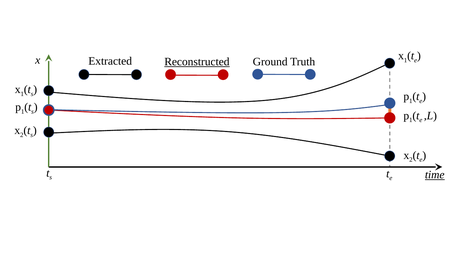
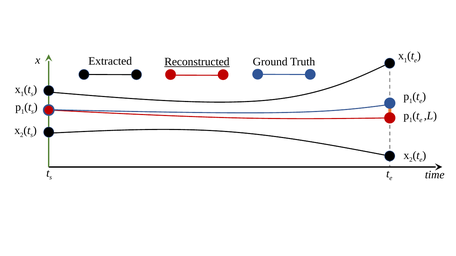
time underline: present -> none (435, 175)
